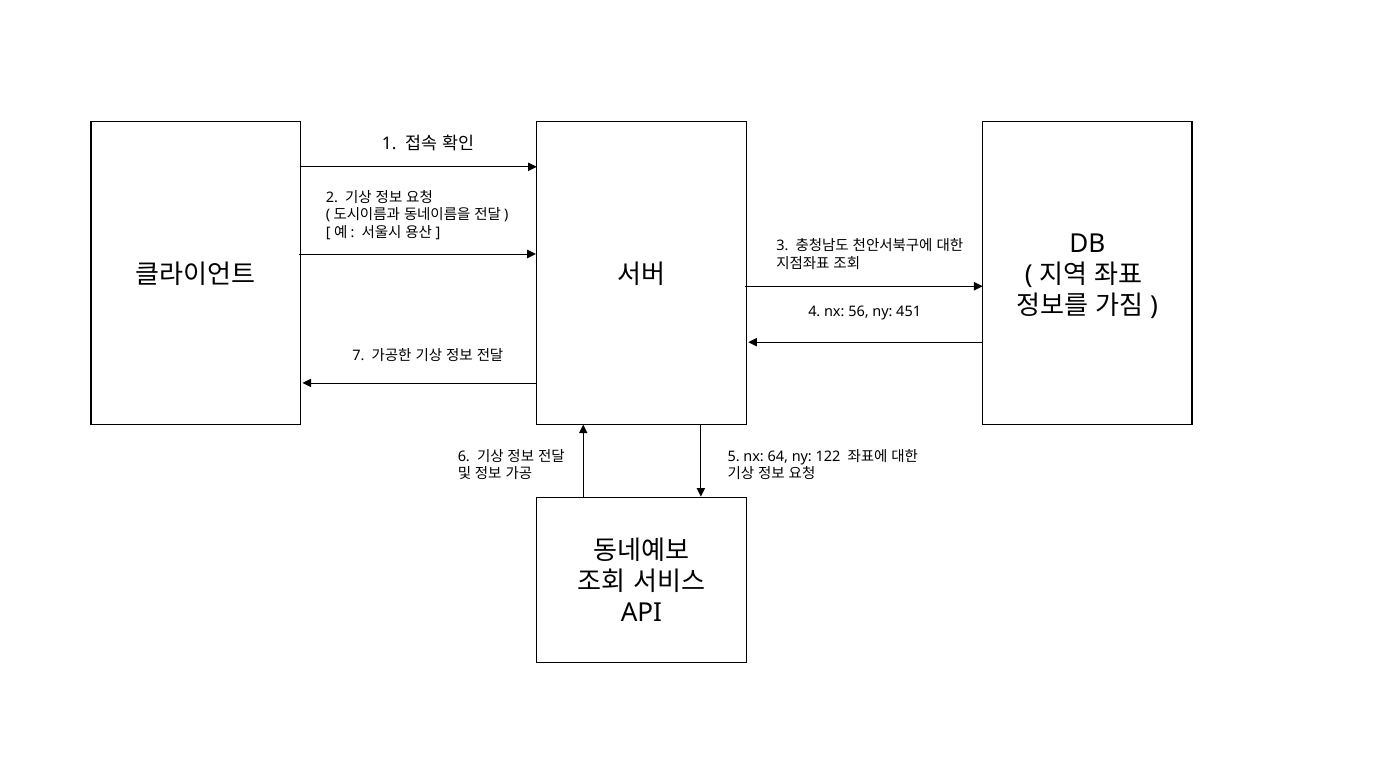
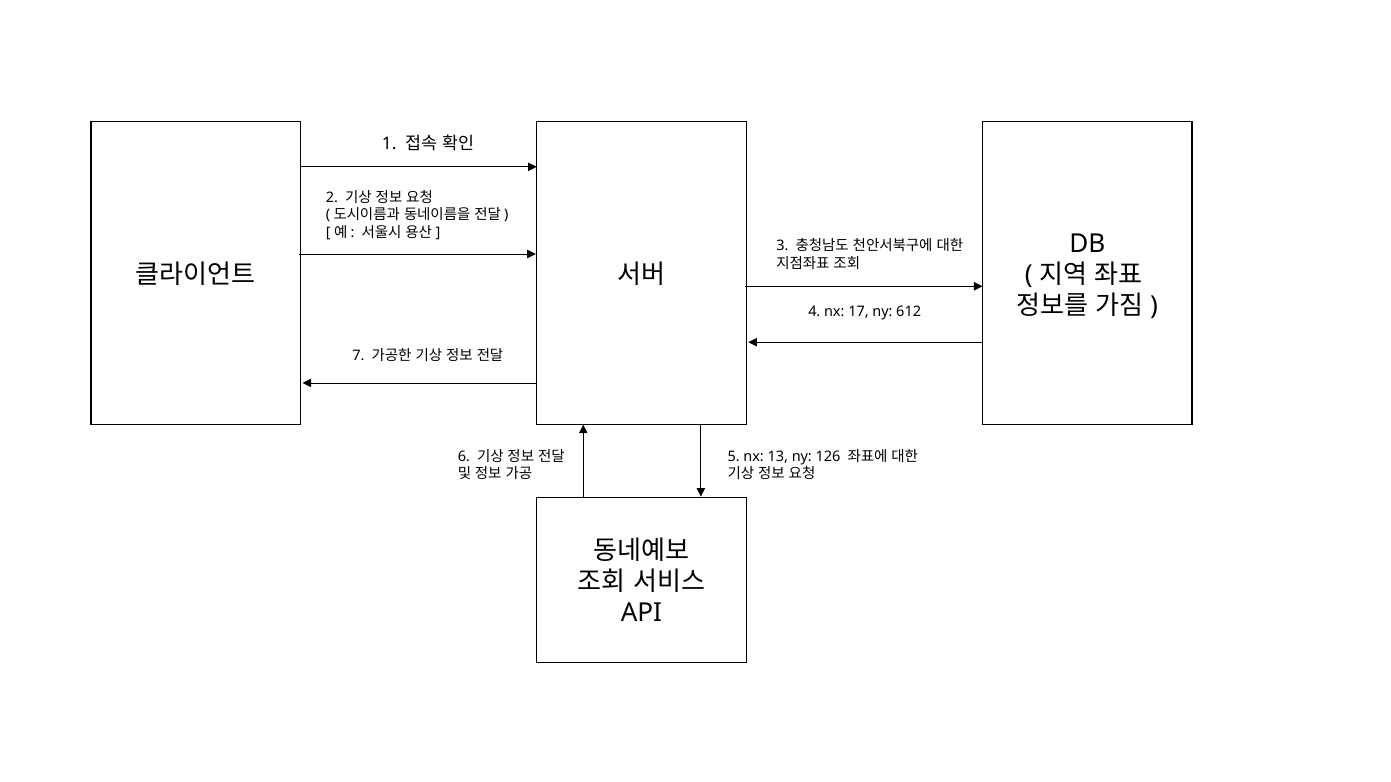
56: 56 -> 17 (858, 312)
451: 451 -> 612 (909, 312)
64: 64 -> 13 (778, 457)
122: 122 -> 126 (828, 457)
